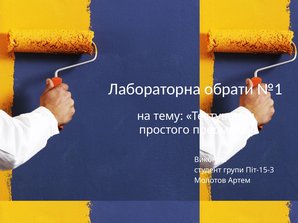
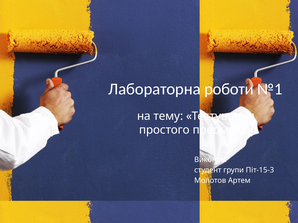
обрати: обрати -> роботи (229, 89)
